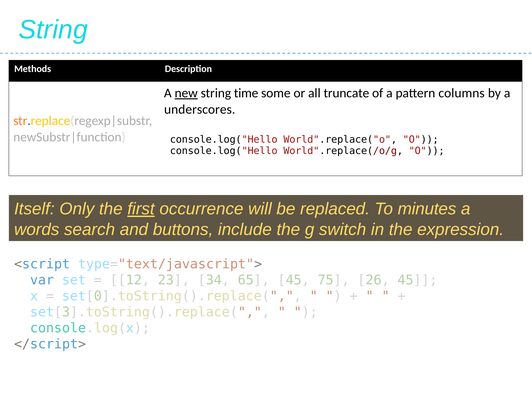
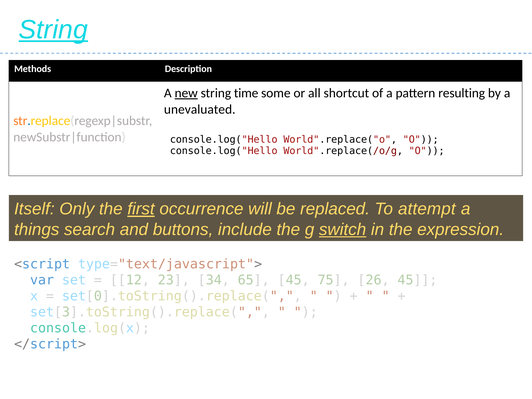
String underline: none -> present (53, 30)
truncate: truncate -> shortcut (346, 93)
columns: columns -> resulting (462, 93)
underscores: underscores -> unevaluated (200, 109)
minutes: minutes -> attempt (427, 209)
words: words -> things (37, 229)
switch underline: none -> present (343, 229)
